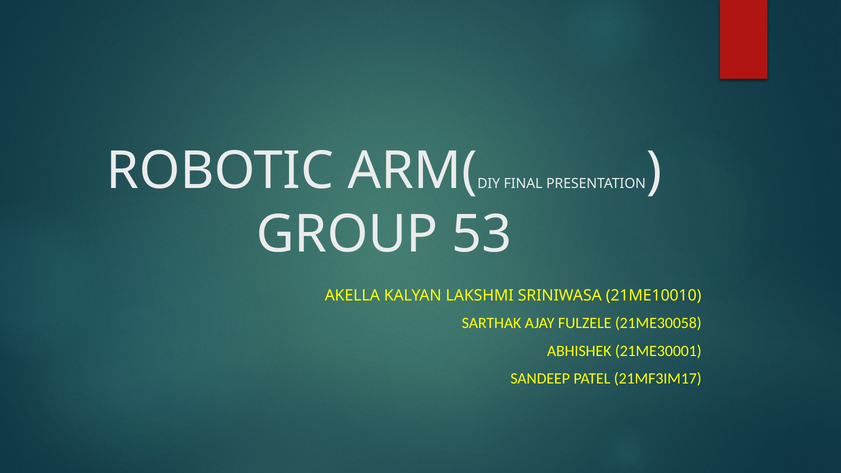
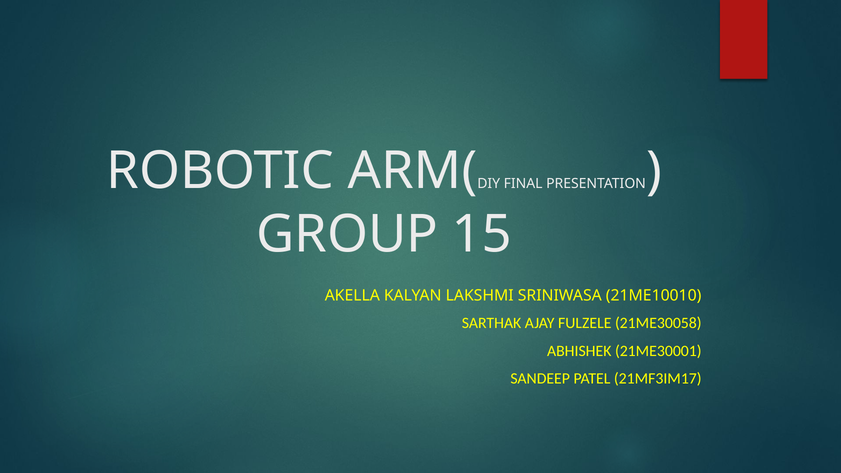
53: 53 -> 15 (482, 234)
